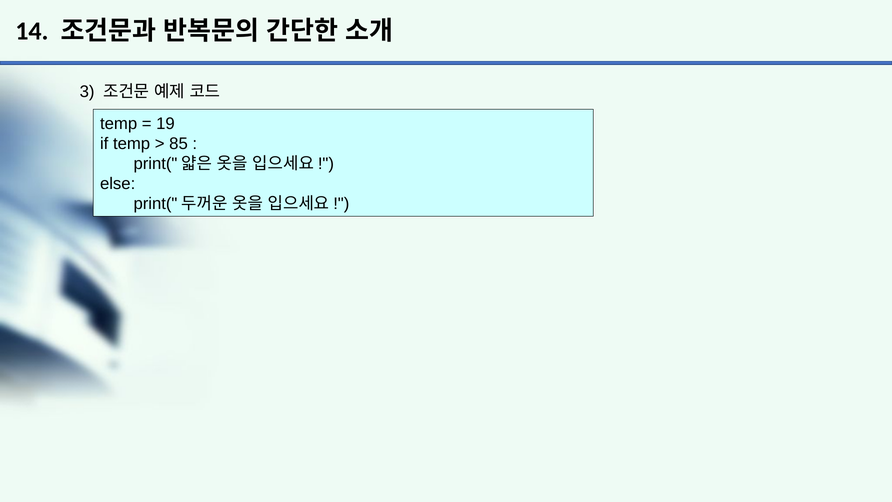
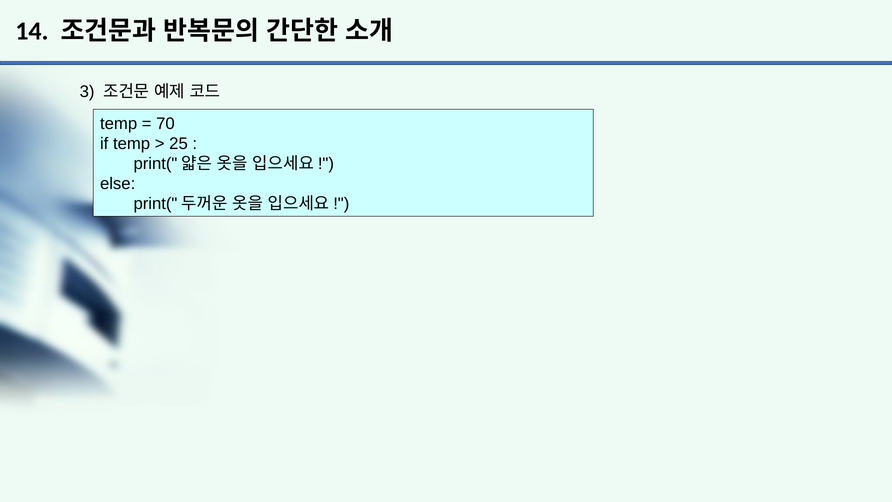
19: 19 -> 70 (165, 123)
85: 85 -> 25 (179, 144)
